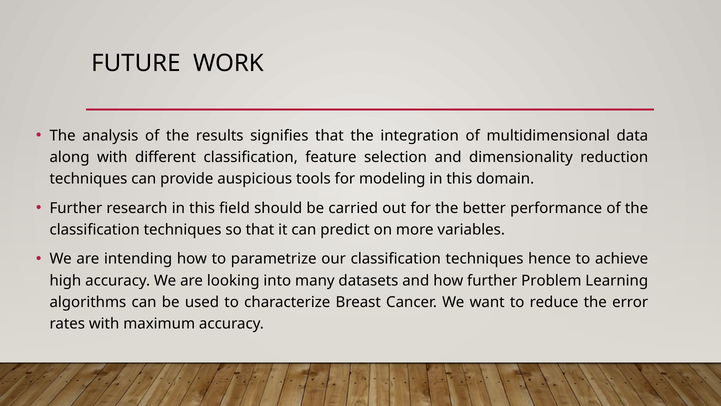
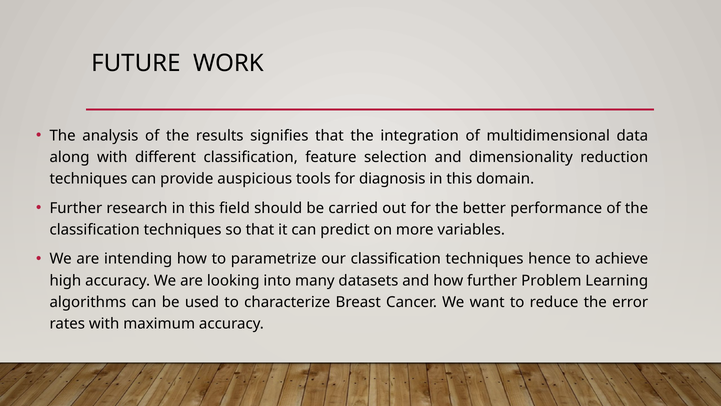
modeling: modeling -> diagnosis (392, 179)
